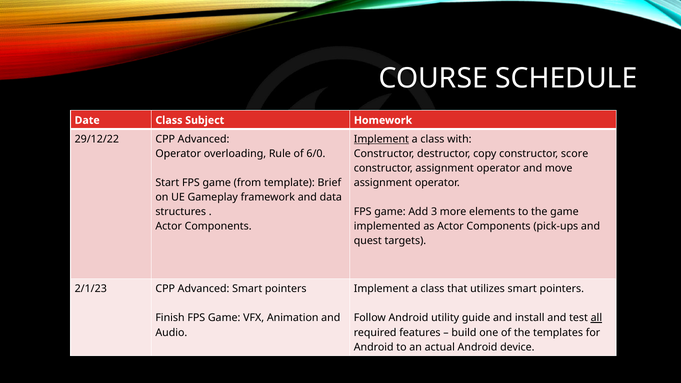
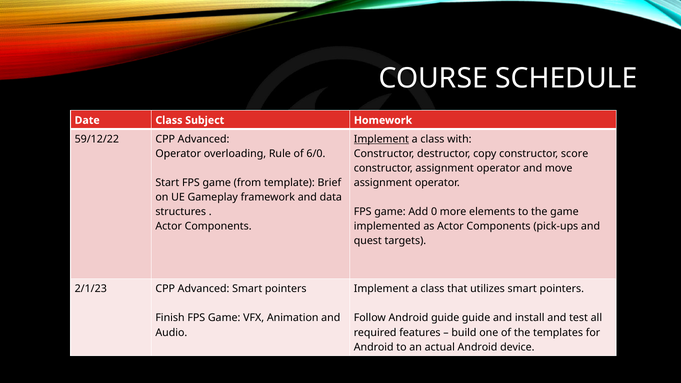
29/12/22: 29/12/22 -> 59/12/22 (97, 139)
3: 3 -> 0 (434, 212)
Android utility: utility -> guide (445, 318)
all underline: present -> none (596, 318)
